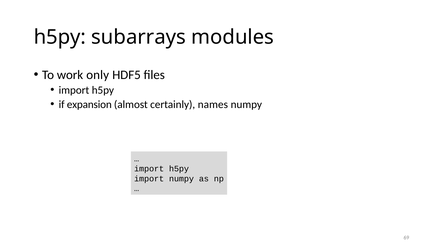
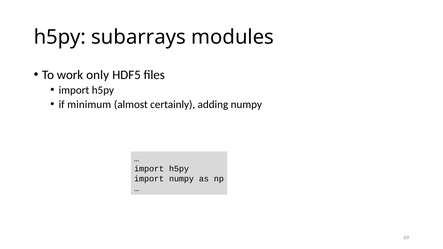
expansion: expansion -> minimum (89, 104)
names: names -> adding (213, 104)
